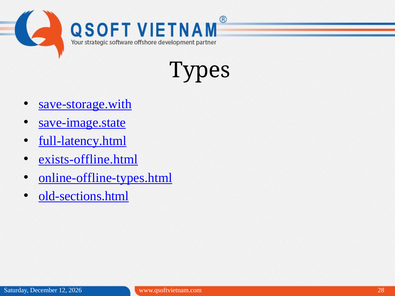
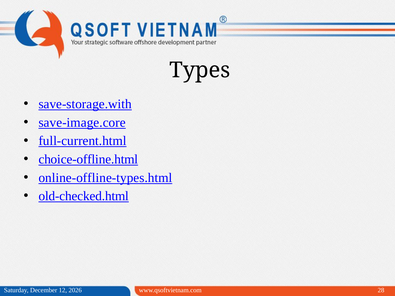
save-image.state: save-image.state -> save-image.core (82, 123)
full-latency.html: full-latency.html -> full-current.html (83, 141)
exists-offline.html: exists-offline.html -> choice-offline.html (88, 159)
old-sections.html: old-sections.html -> old-checked.html (84, 196)
